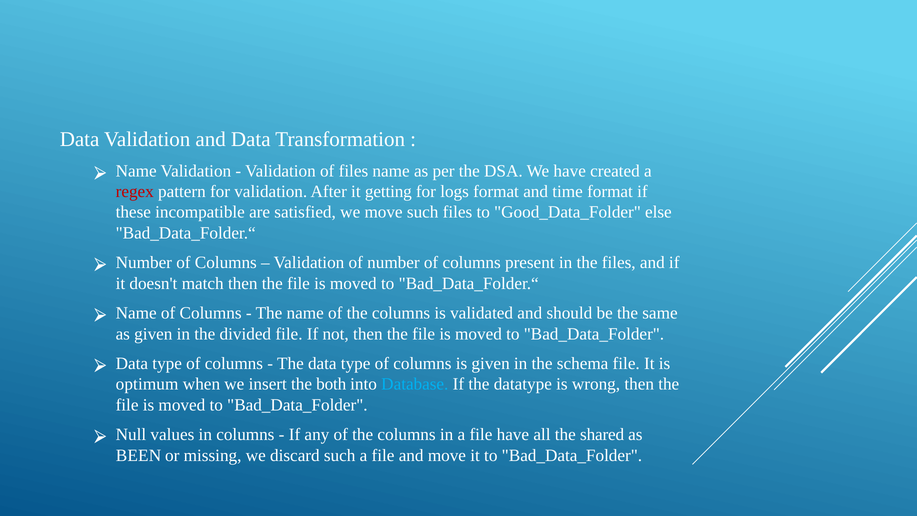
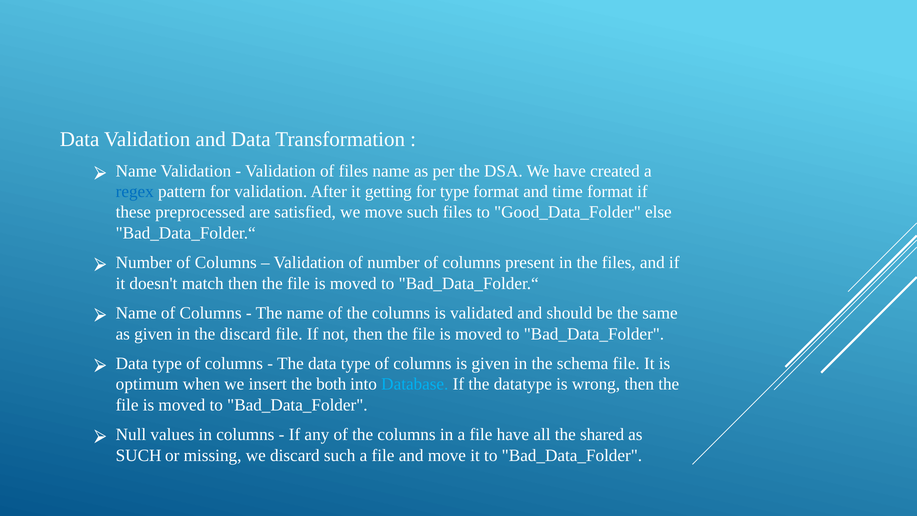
regex colour: red -> blue (135, 192)
for logs: logs -> type (455, 192)
incompatible: incompatible -> preprocessed (200, 212)
the divided: divided -> discard (245, 334)
BEEN: BEEN -> SUCH (139, 455)
